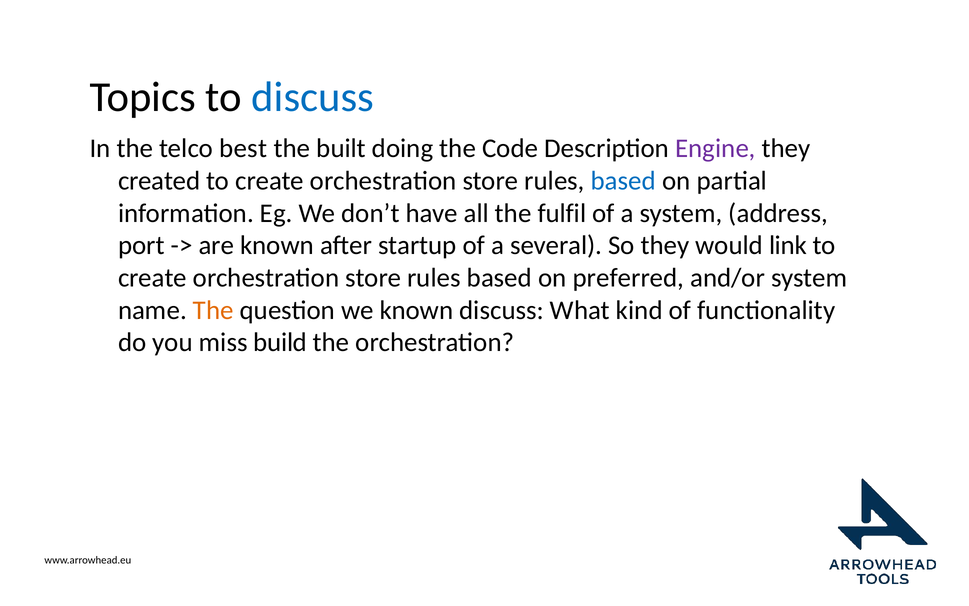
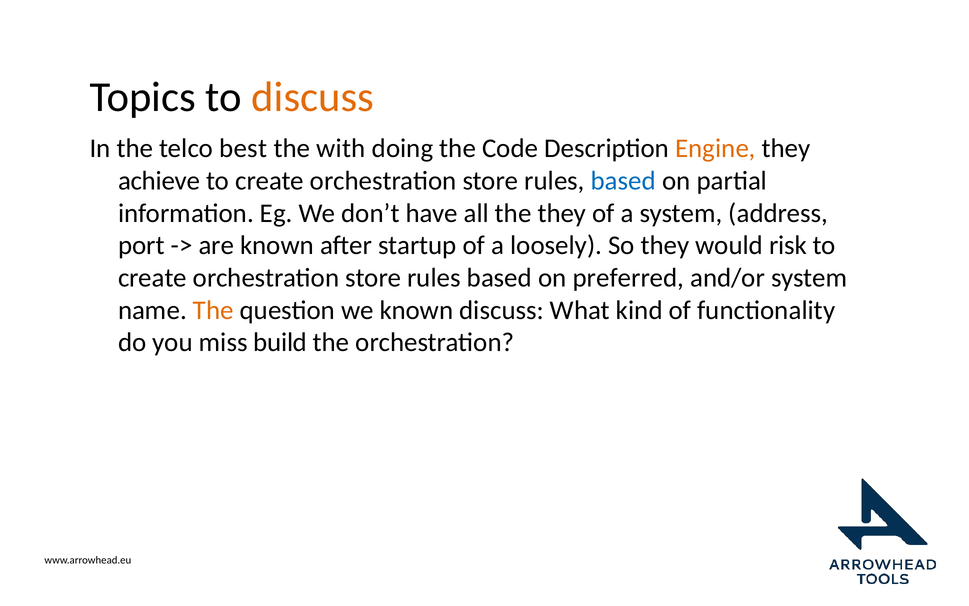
discuss colour: blue -> orange (313, 97)
built: built -> with (341, 148)
Engine colour: purple -> orange (715, 148)
created: created -> achieve (159, 181)
the fulfil: fulfil -> they (562, 213)
several: several -> loosely (556, 245)
link: link -> risk (788, 245)
